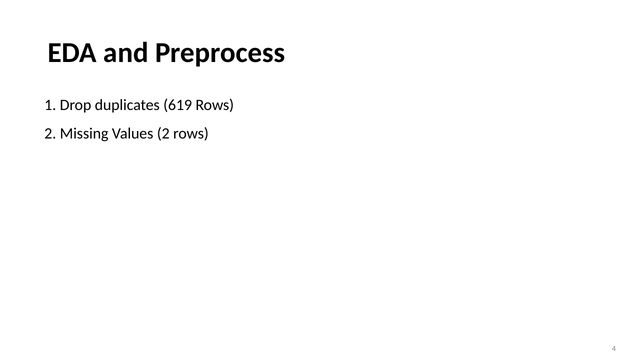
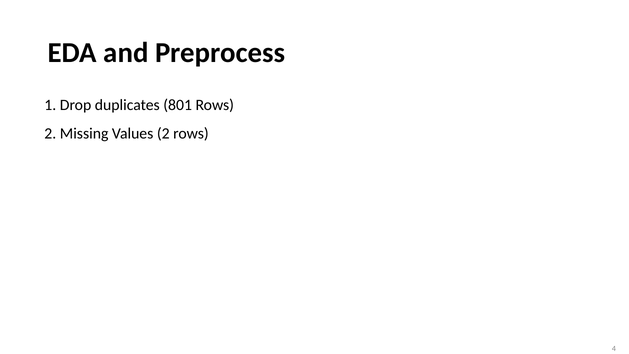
619: 619 -> 801 (178, 105)
